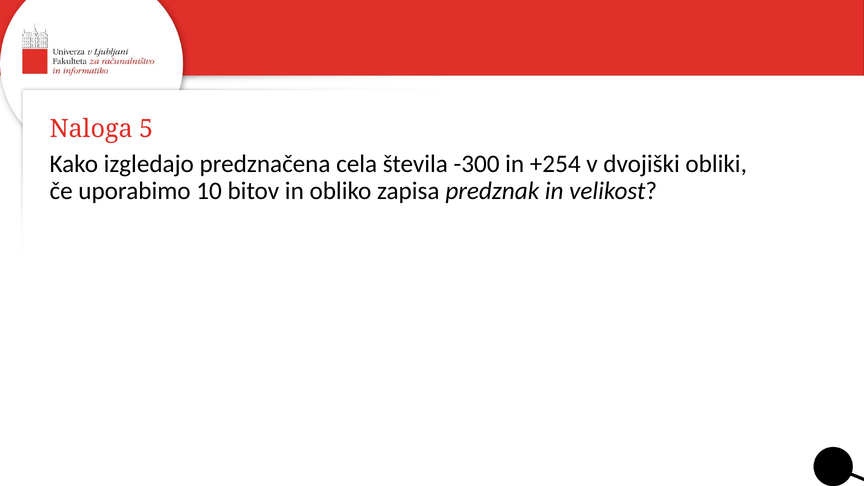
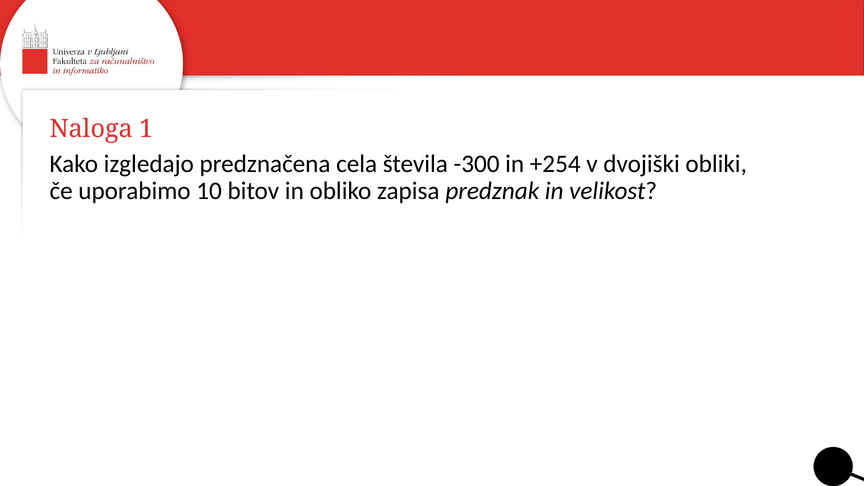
5: 5 -> 1 (146, 129)
